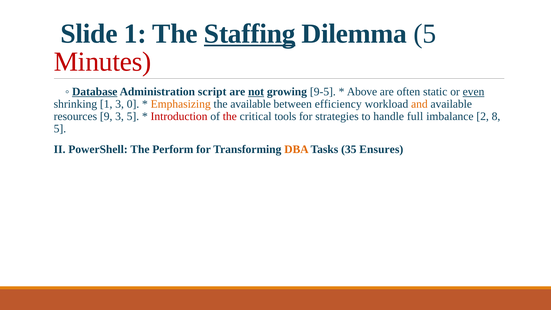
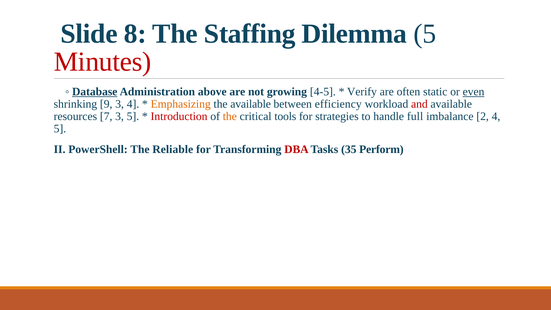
Slide 1: 1 -> 8 (135, 34)
Staffing underline: present -> none (250, 34)
script: script -> above (212, 92)
not underline: present -> none (256, 92)
9-5: 9-5 -> 4-5 (323, 92)
Above: Above -> Verify (362, 92)
shrinking 1: 1 -> 9 (106, 104)
3 0: 0 -> 4 (133, 104)
and colour: orange -> red (419, 104)
9: 9 -> 7 (106, 116)
the colour: red -> orange (230, 116)
2 8: 8 -> 4 (496, 116)
Perform: Perform -> Reliable (173, 149)
DBA colour: orange -> red (296, 149)
Ensures: Ensures -> Perform (381, 149)
